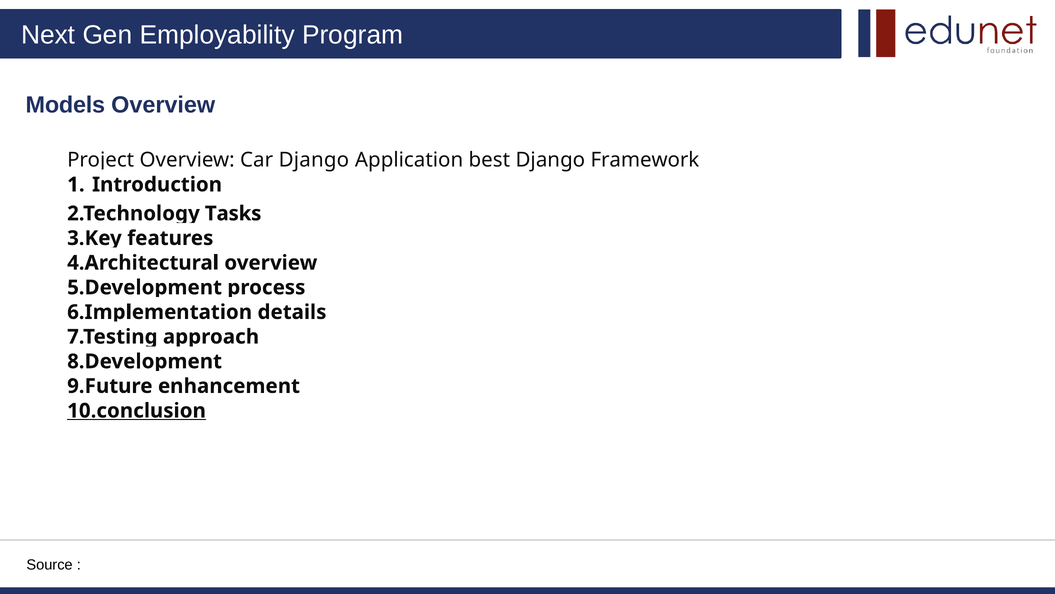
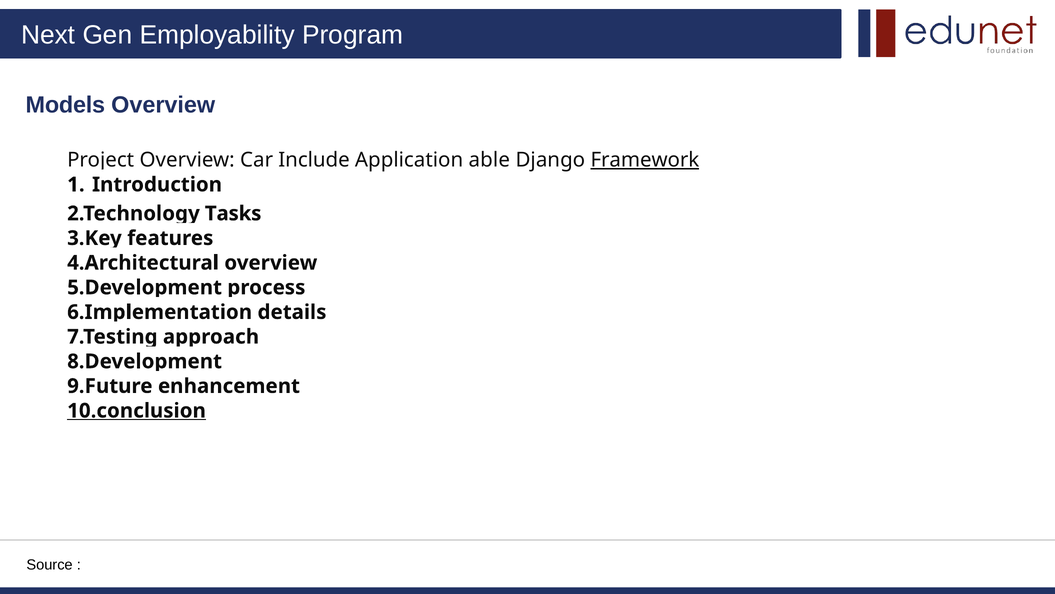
Car Django: Django -> Include (314, 160)
best: best -> able (489, 160)
Framework underline: none -> present (645, 160)
